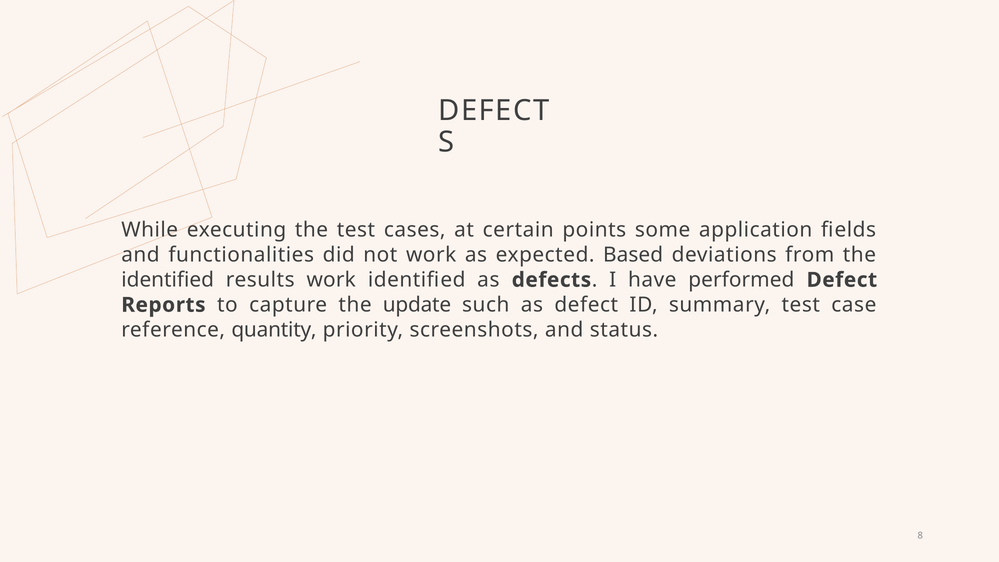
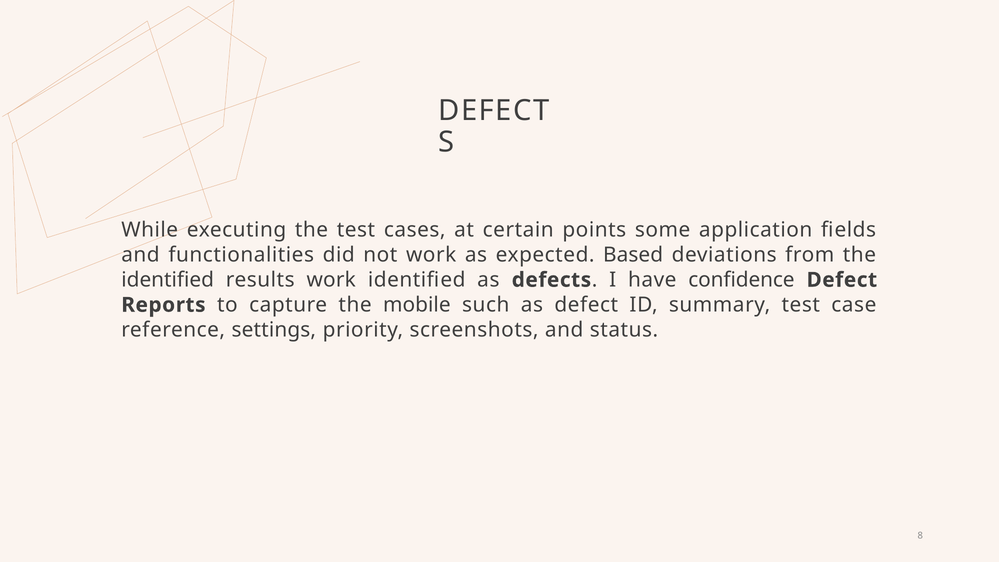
performed: performed -> confidence (741, 280)
update: update -> mobile (417, 305)
quantity: quantity -> settings (274, 330)
